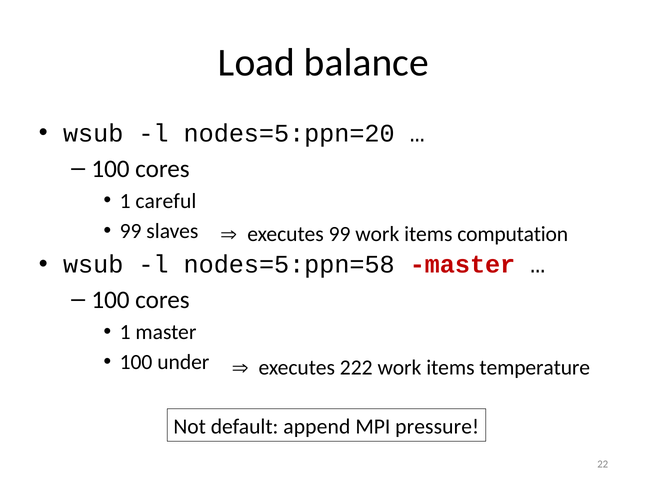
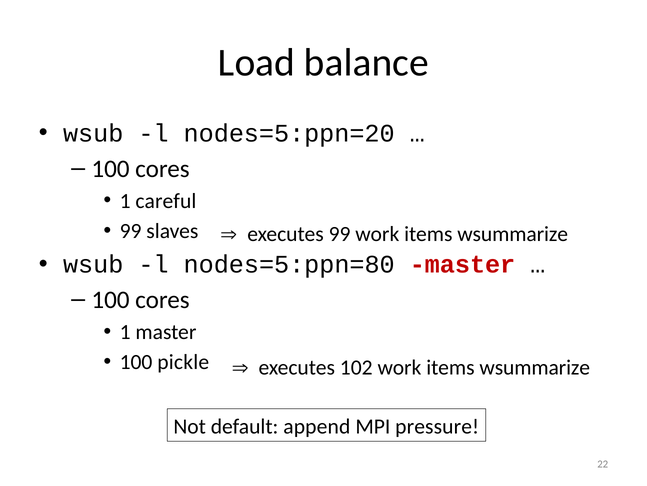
99 work items computation: computation -> wsummarize (513, 234)
nodes=5:ppn=58: nodes=5:ppn=58 -> nodes=5:ppn=80 (289, 264)
under: under -> pickle (183, 362)
222: 222 -> 102 (356, 367)
temperature: temperature -> wsummarize (535, 367)
